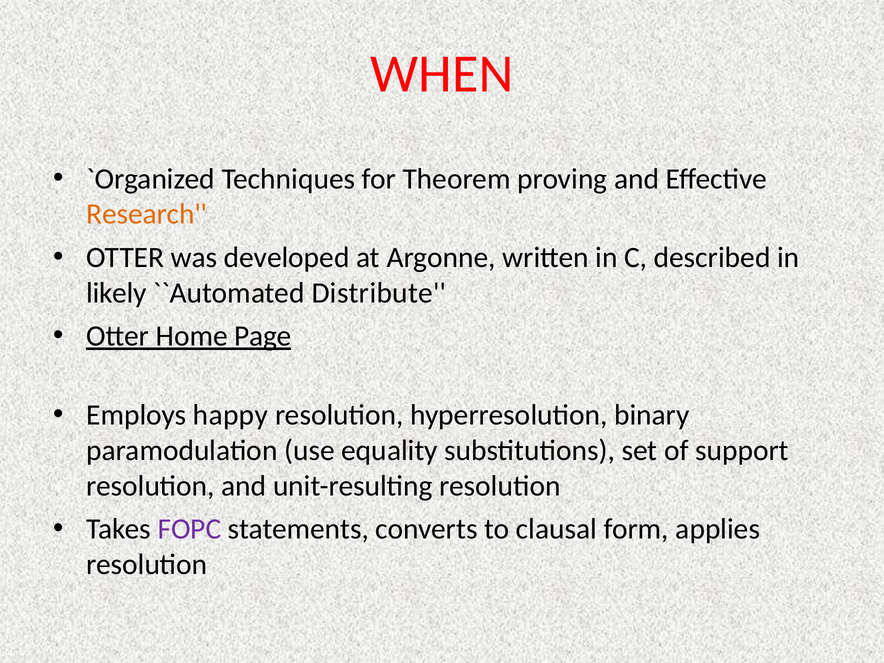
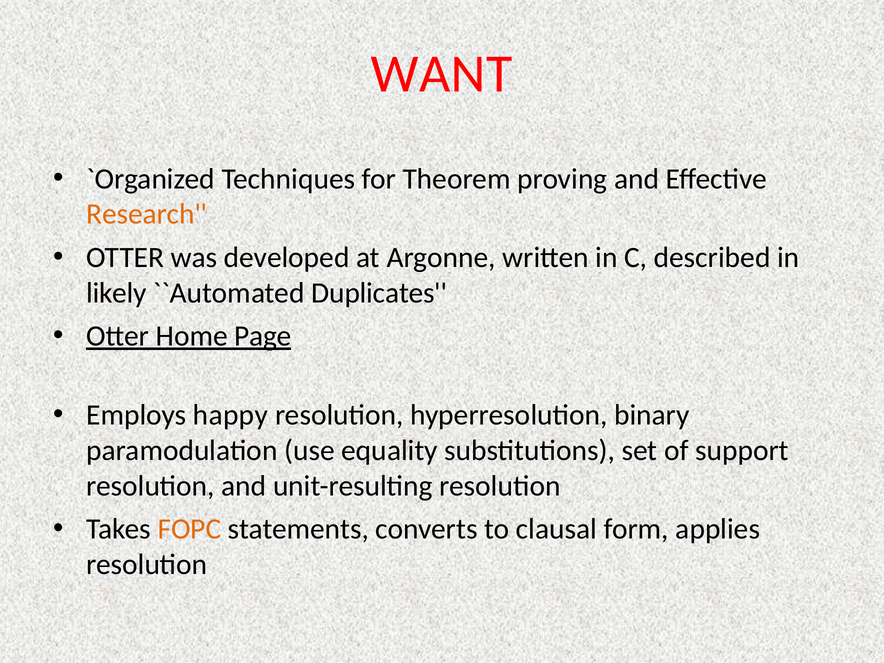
WHEN: WHEN -> WANT (442, 74)
Distribute: Distribute -> Duplicates (379, 293)
FOPC colour: purple -> orange (189, 529)
